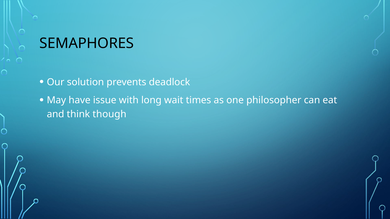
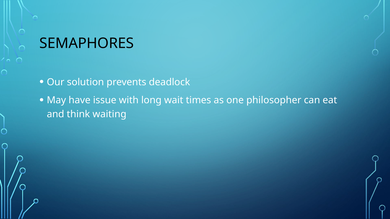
though: though -> waiting (110, 114)
